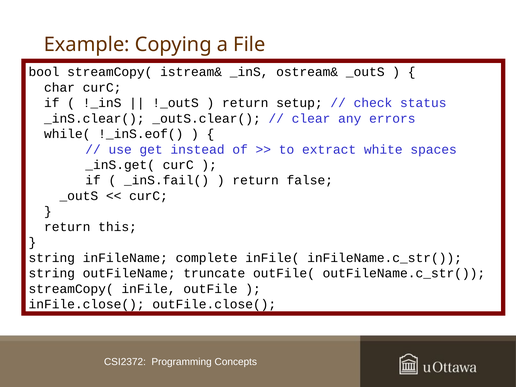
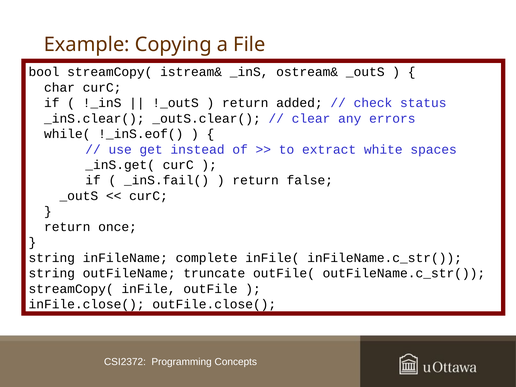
setup: setup -> added (299, 103)
this: this -> once (118, 227)
